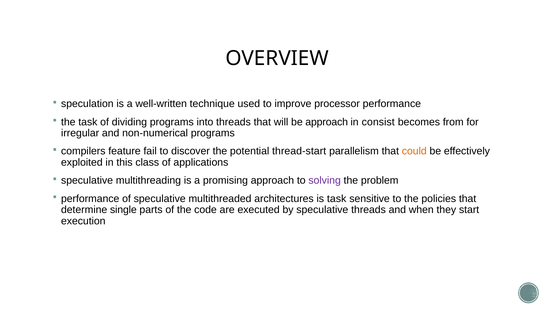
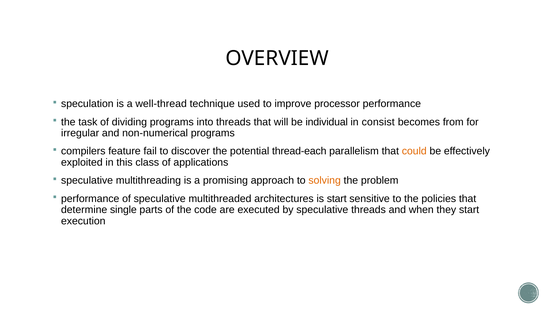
well-written: well-written -> well-thread (161, 104)
be approach: approach -> individual (327, 122)
thread-start: thread-start -> thread-each (299, 152)
solving colour: purple -> orange (325, 181)
is task: task -> start (337, 199)
